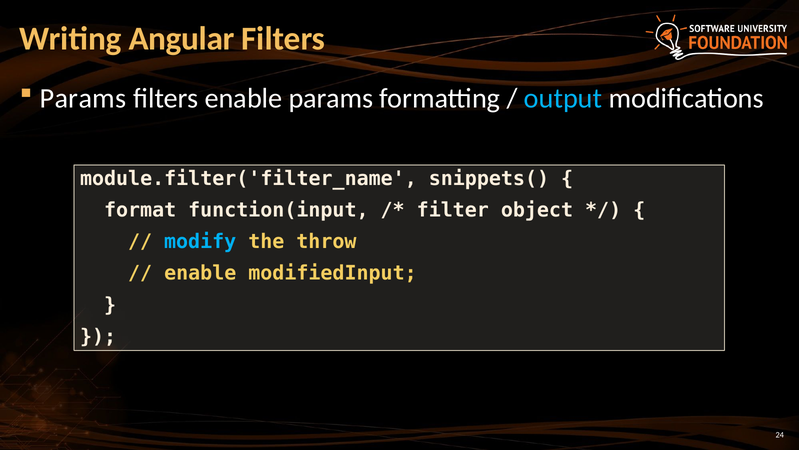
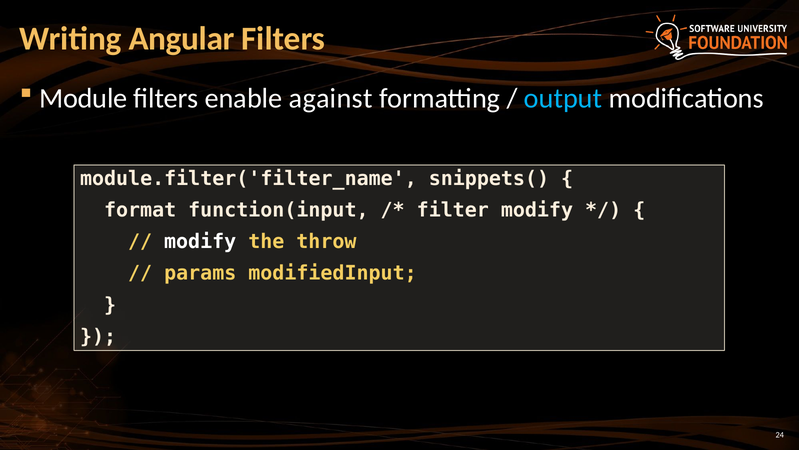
Params: Params -> Module (83, 98)
enable params: params -> against (331, 98)
filter object: object -> modify (537, 210)
modify colour: light blue -> white (200, 242)
enable: enable -> params (200, 273)
